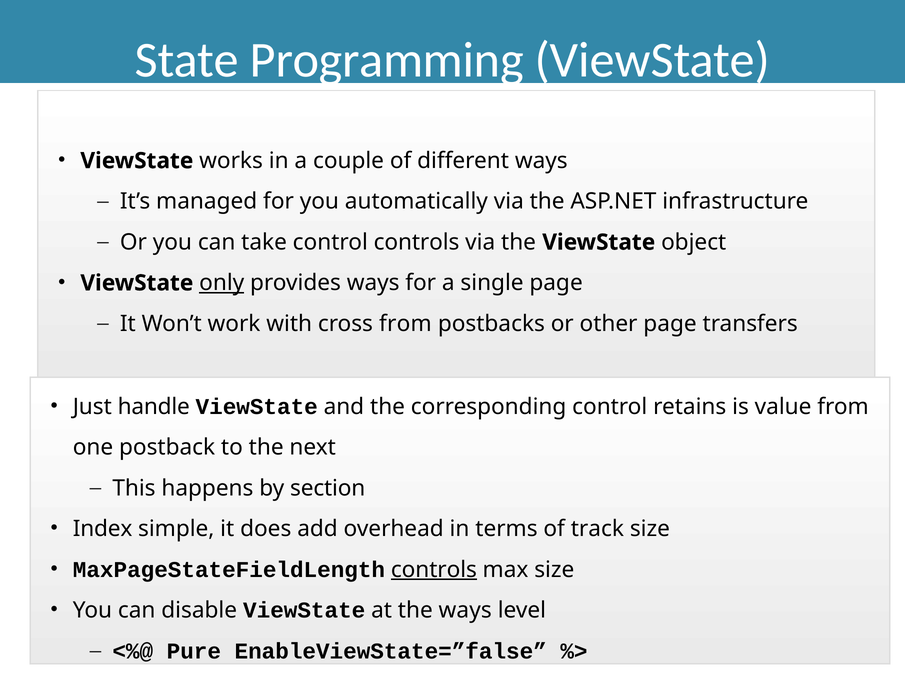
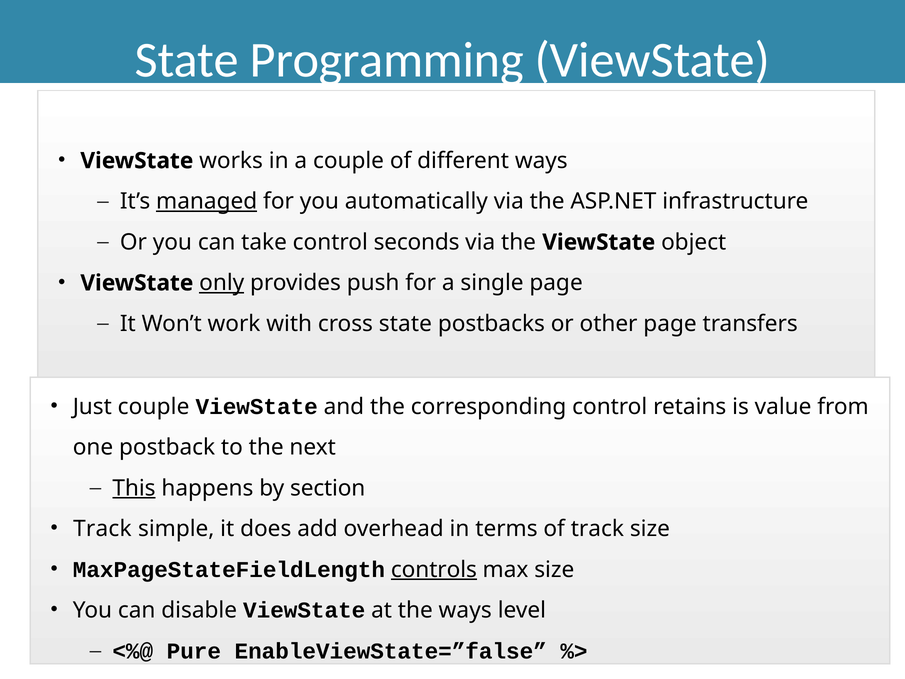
managed underline: none -> present (207, 201)
control controls: controls -> seconds (417, 242)
provides ways: ways -> push (373, 283)
cross from: from -> state (405, 324)
Just handle: handle -> couple (154, 407)
This underline: none -> present (134, 488)
Index: Index -> Track (102, 529)
